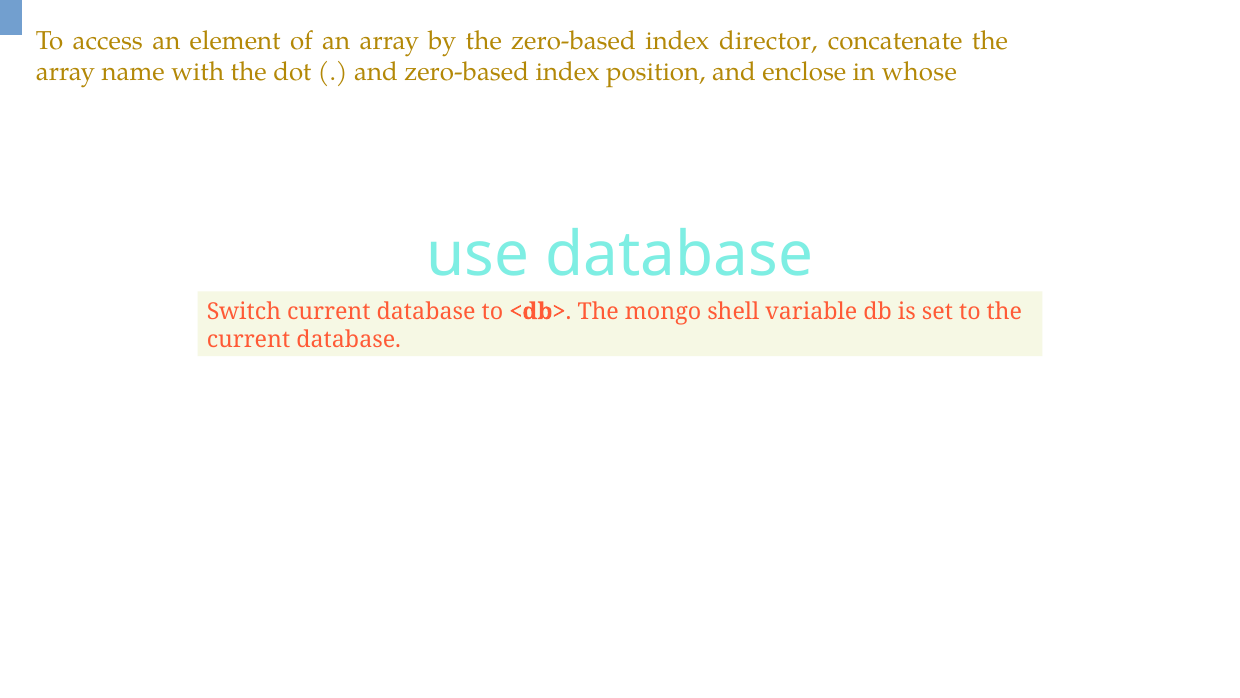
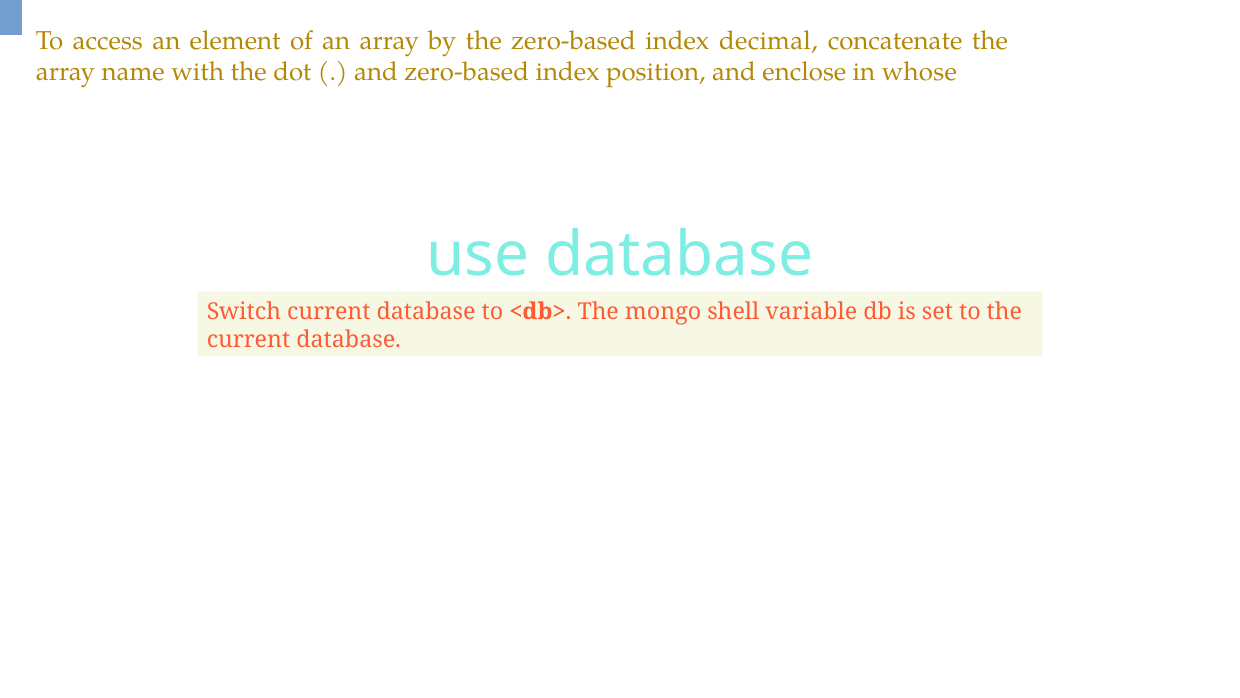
director: director -> decimal (768, 41)
